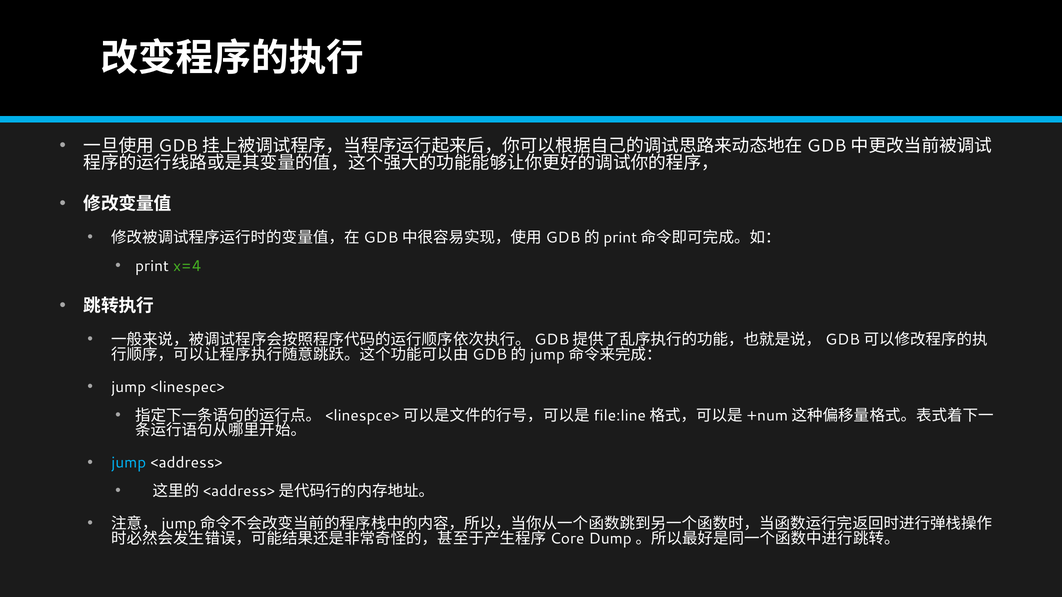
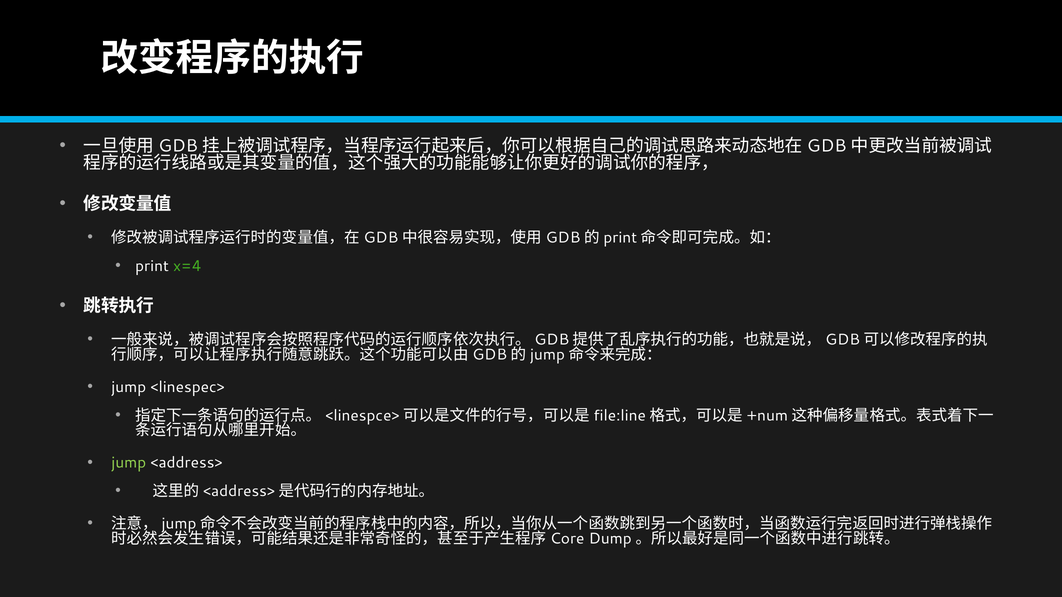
jump colour: light blue -> light green (129, 463)
